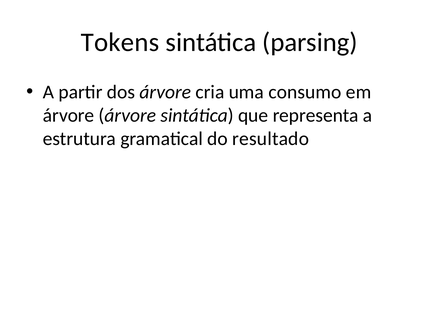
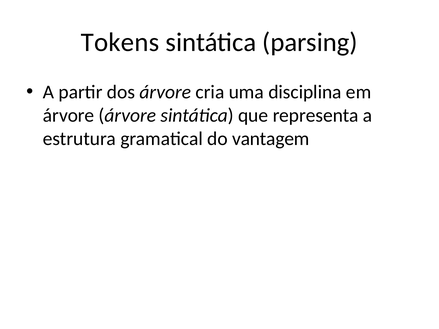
consumo: consumo -> disciplina (305, 92)
resultado: resultado -> vantagem (271, 139)
